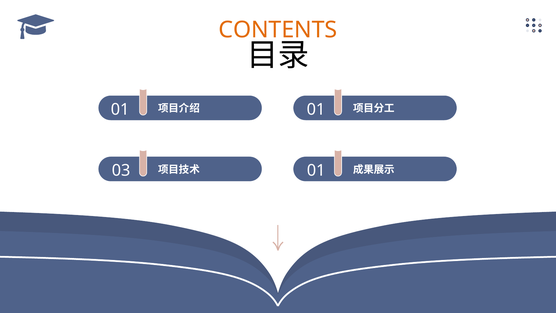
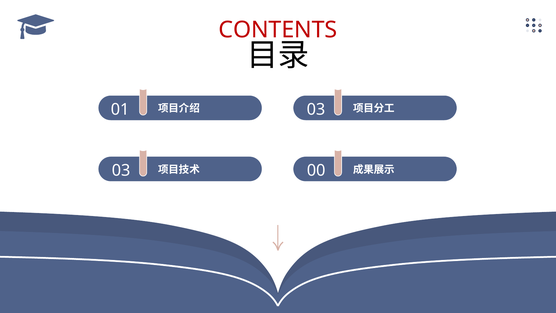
CONTENTS colour: orange -> red (278, 30)
01: 01 -> 03 (316, 109)
01: 01 -> 00 (316, 170)
